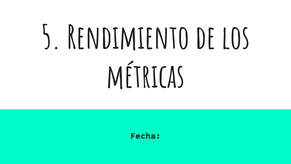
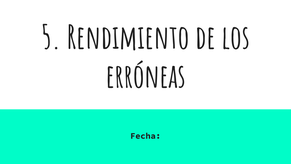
métricas: métricas -> erróneas (146, 77)
